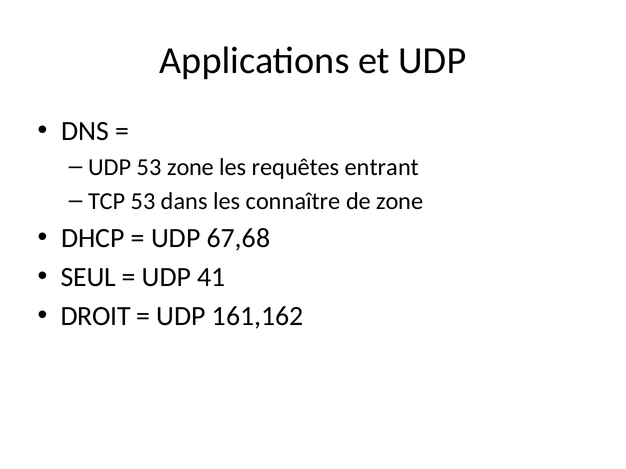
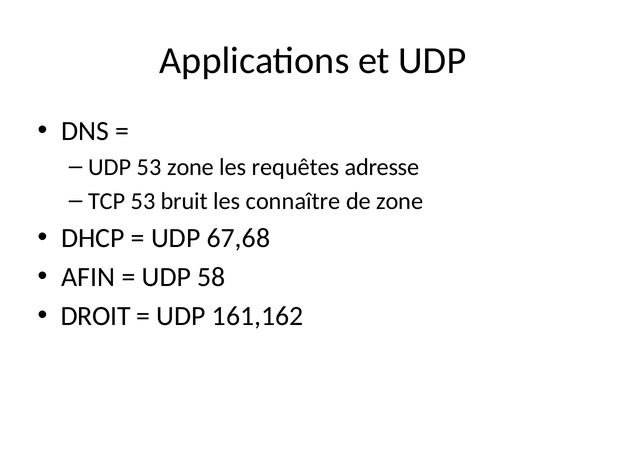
entrant: entrant -> adresse (382, 167)
dans: dans -> bruit (184, 201)
SEUL: SEUL -> AFIN (88, 277)
41: 41 -> 58 (211, 277)
